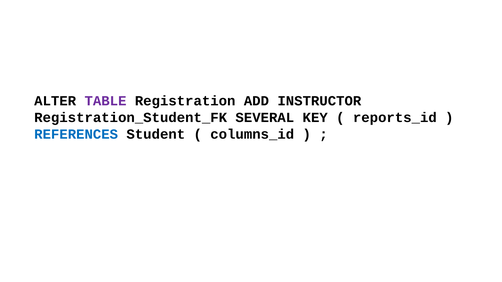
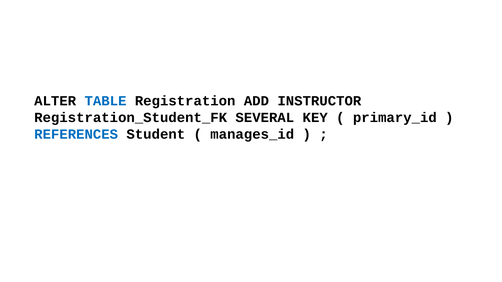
TABLE colour: purple -> blue (106, 101)
reports_id: reports_id -> primary_id (395, 118)
columns_id: columns_id -> manages_id (252, 135)
